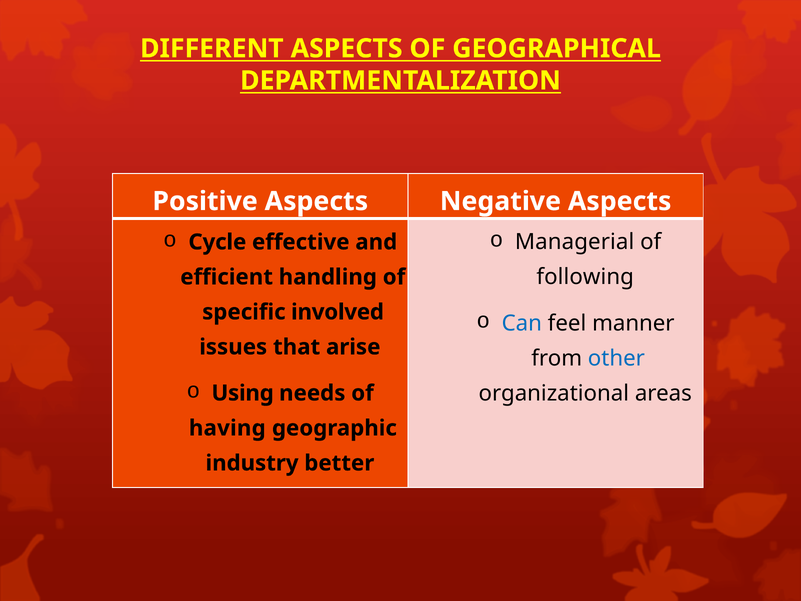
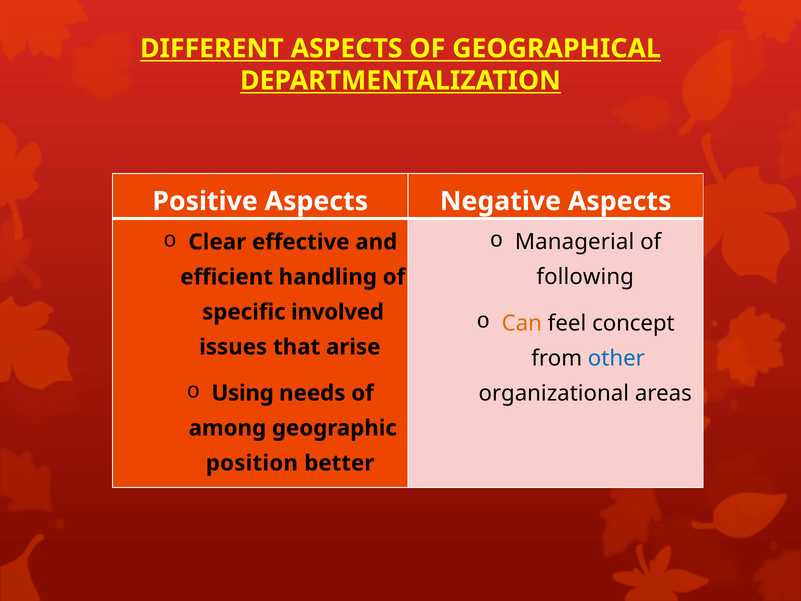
Cycle: Cycle -> Clear (217, 242)
Can colour: blue -> orange (522, 323)
manner: manner -> concept (633, 323)
having: having -> among (227, 428)
industry: industry -> position (252, 463)
